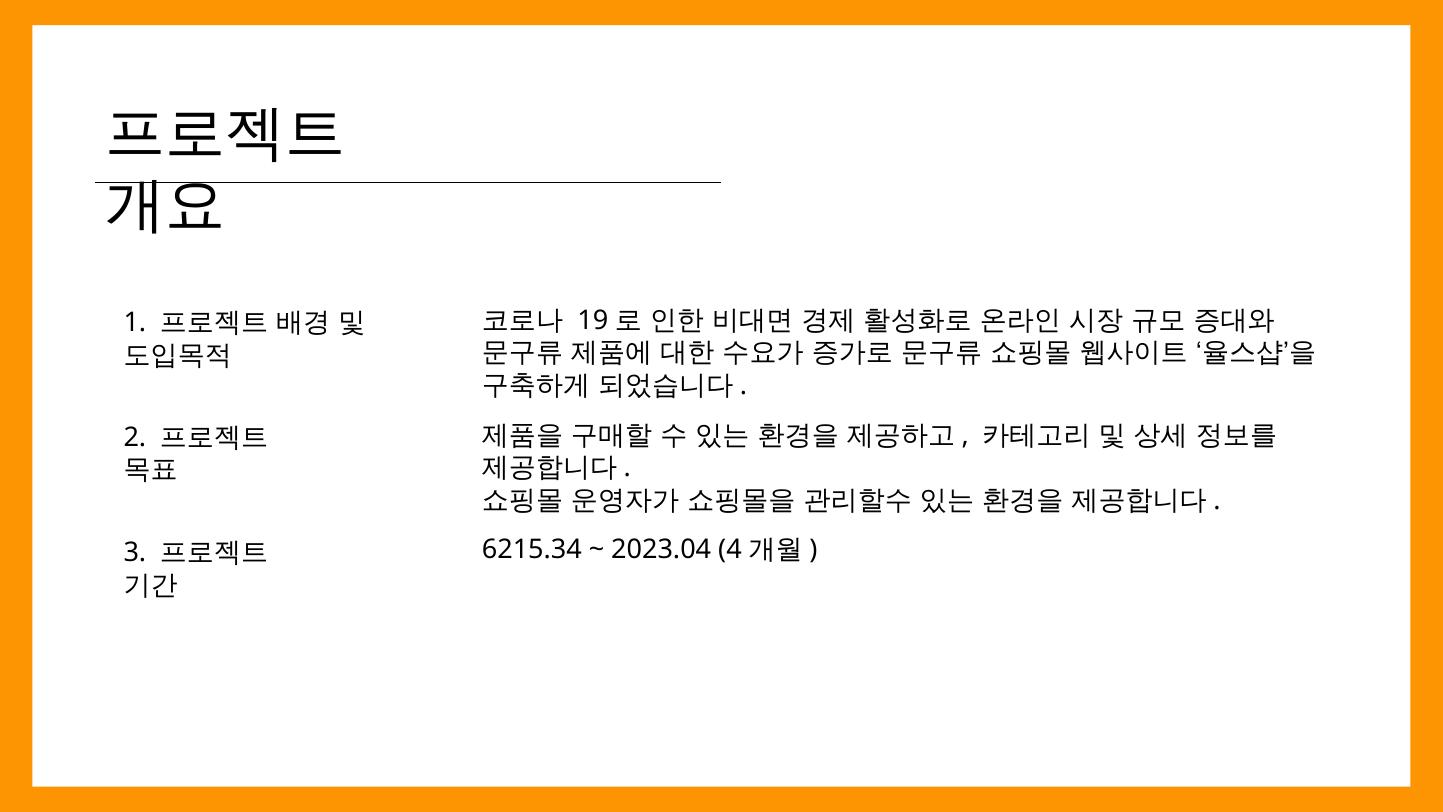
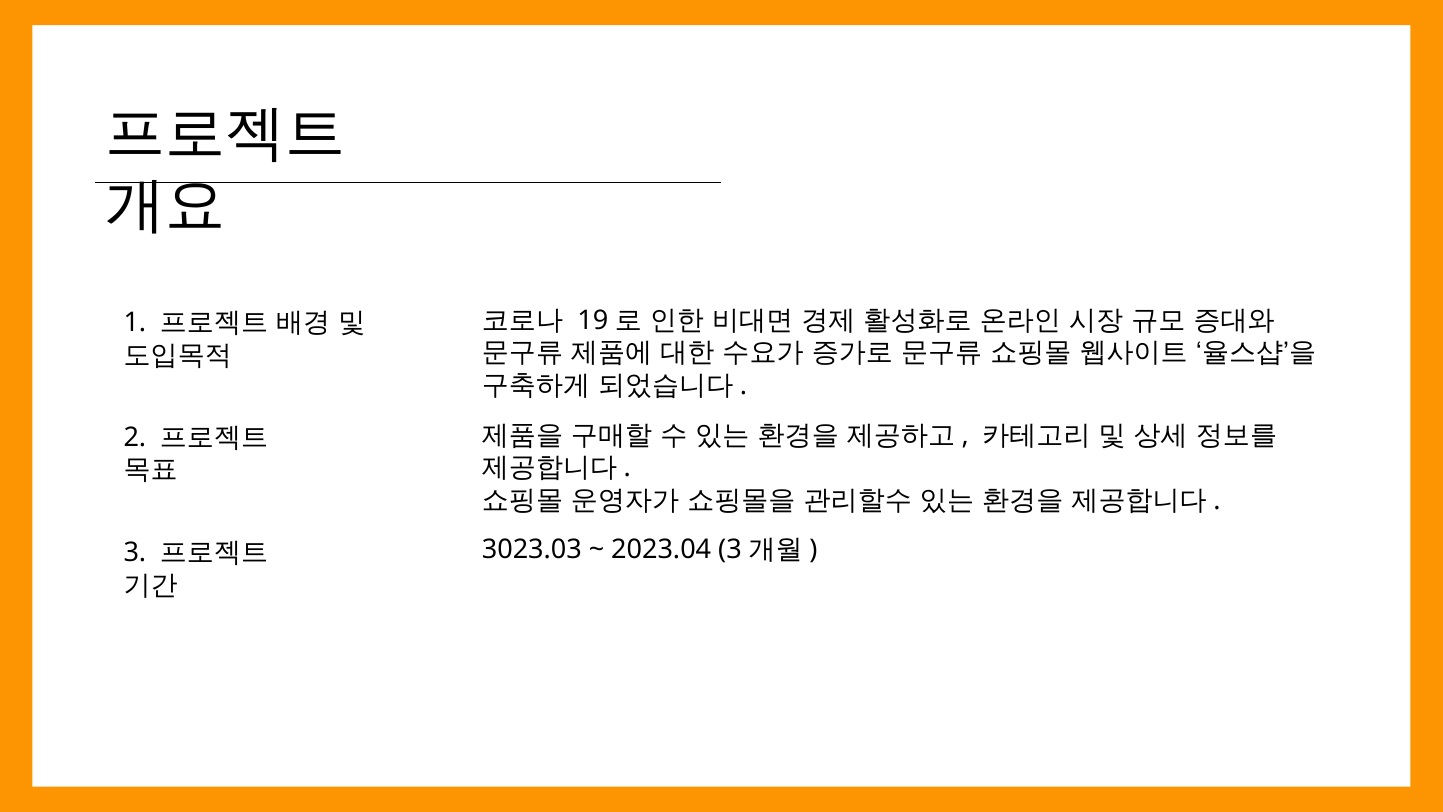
6215.34: 6215.34 -> 3023.03 (532, 550)
2023.04 4: 4 -> 3 (730, 550)
